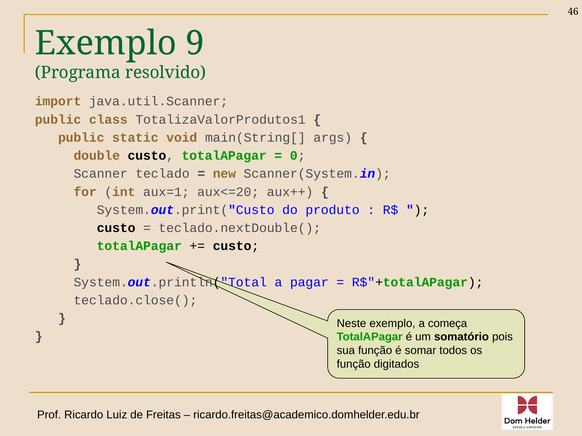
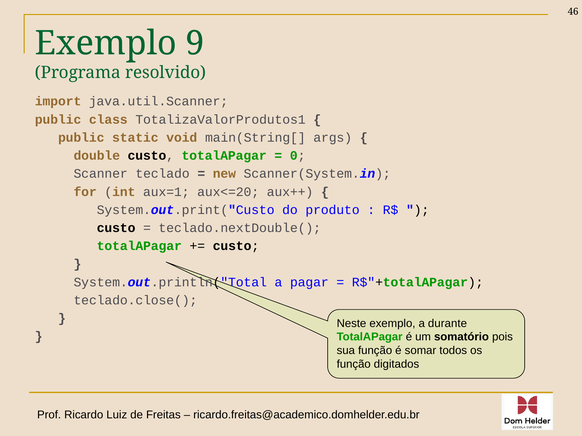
começa: começa -> durante (447, 324)
